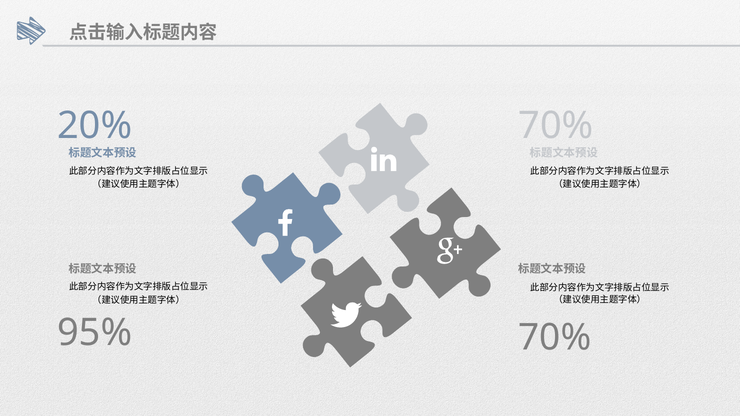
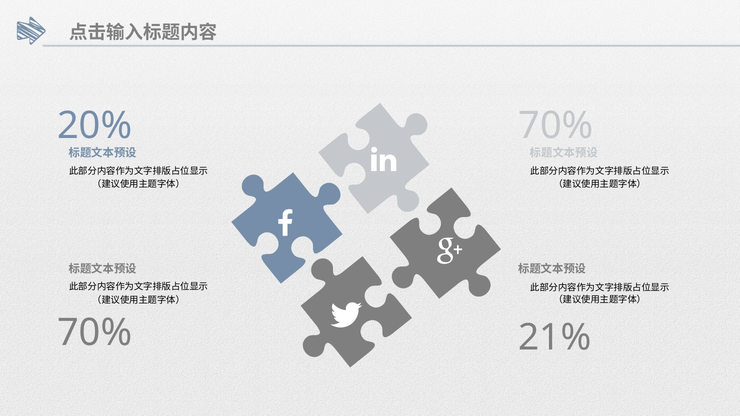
95%: 95% -> 70% (95, 333)
70%: 70% -> 21% (555, 338)
